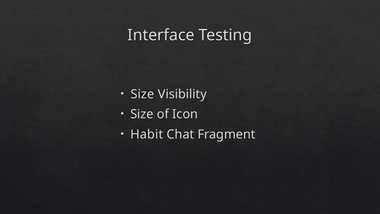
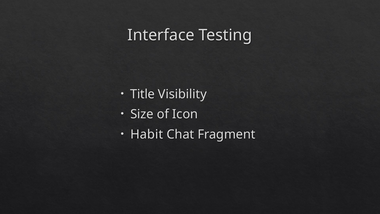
Size: Size -> Title (142, 94)
